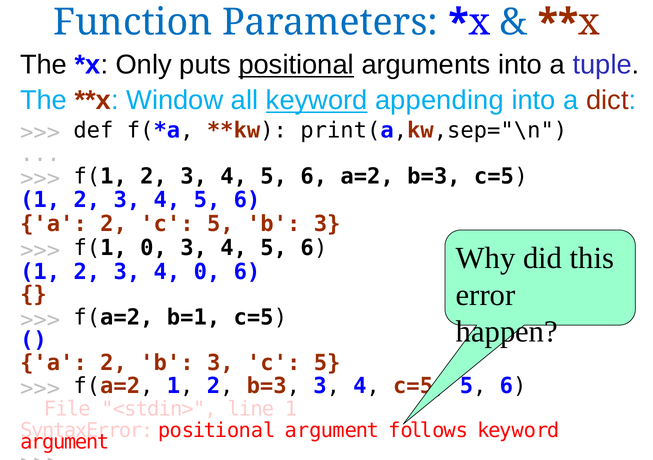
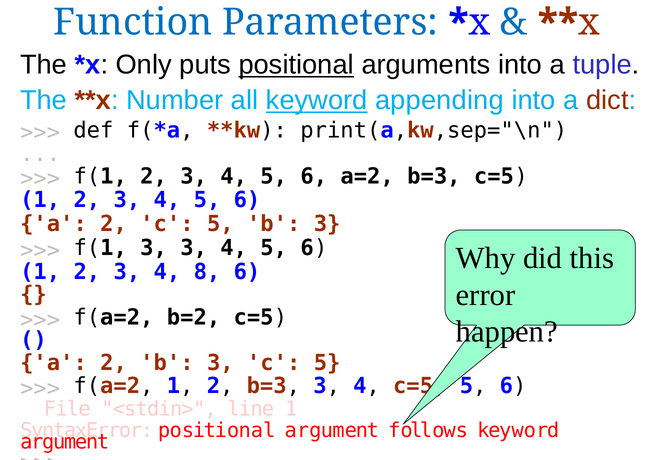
Window: Window -> Number (175, 101)
f(1 0: 0 -> 3 (154, 248)
4 0: 0 -> 8 (207, 272)
b=1: b=1 -> b=2 (194, 318)
